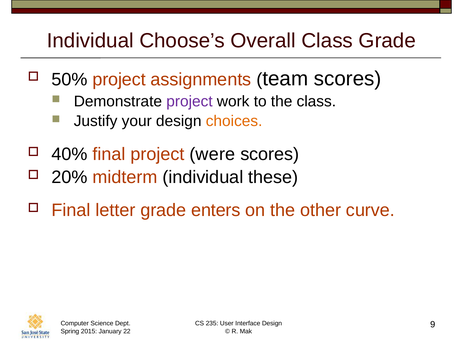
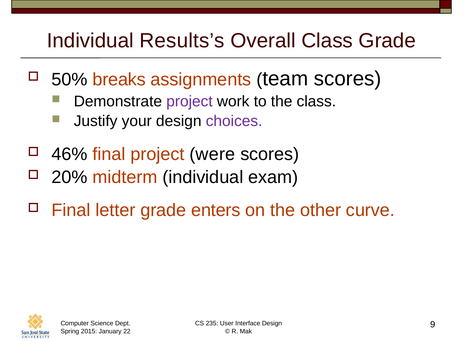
Choose’s: Choose’s -> Results’s (182, 41)
50% project: project -> breaks (119, 80)
choices colour: orange -> purple (234, 121)
40%: 40% -> 46% (70, 154)
these: these -> exam (273, 177)
